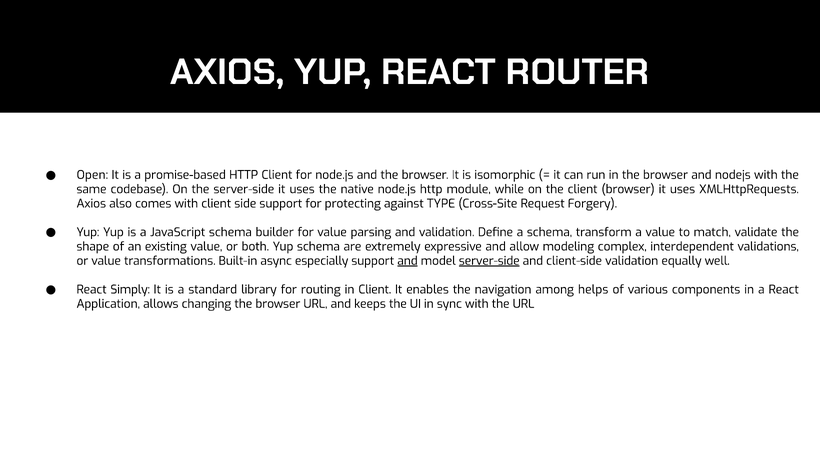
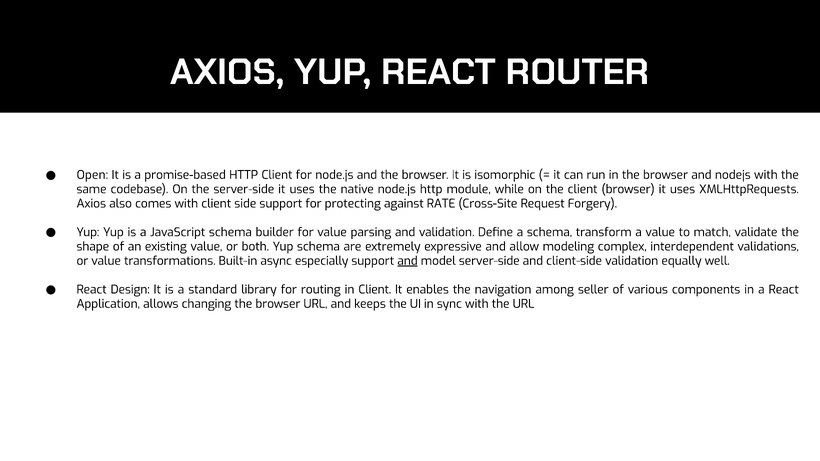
TYPE: TYPE -> RATE (441, 204)
server-side underline: present -> none (489, 261)
Simply: Simply -> Design (130, 290)
helps: helps -> seller (593, 290)
